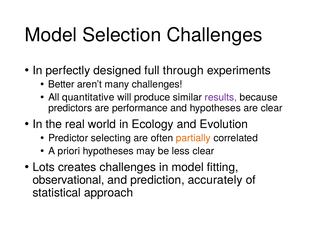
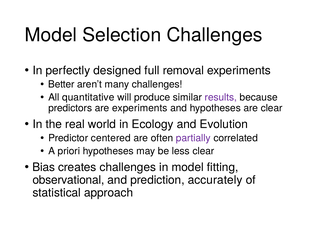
through: through -> removal (183, 71)
are performance: performance -> experiments (140, 108)
selecting: selecting -> centered (111, 138)
partially colour: orange -> purple (193, 138)
Lots: Lots -> Bias (44, 168)
